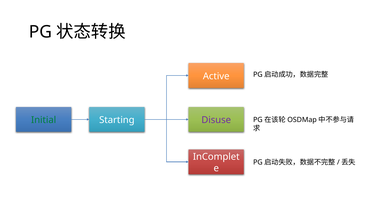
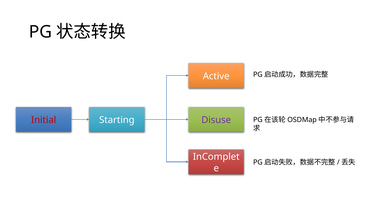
Initial colour: green -> red (44, 120)
